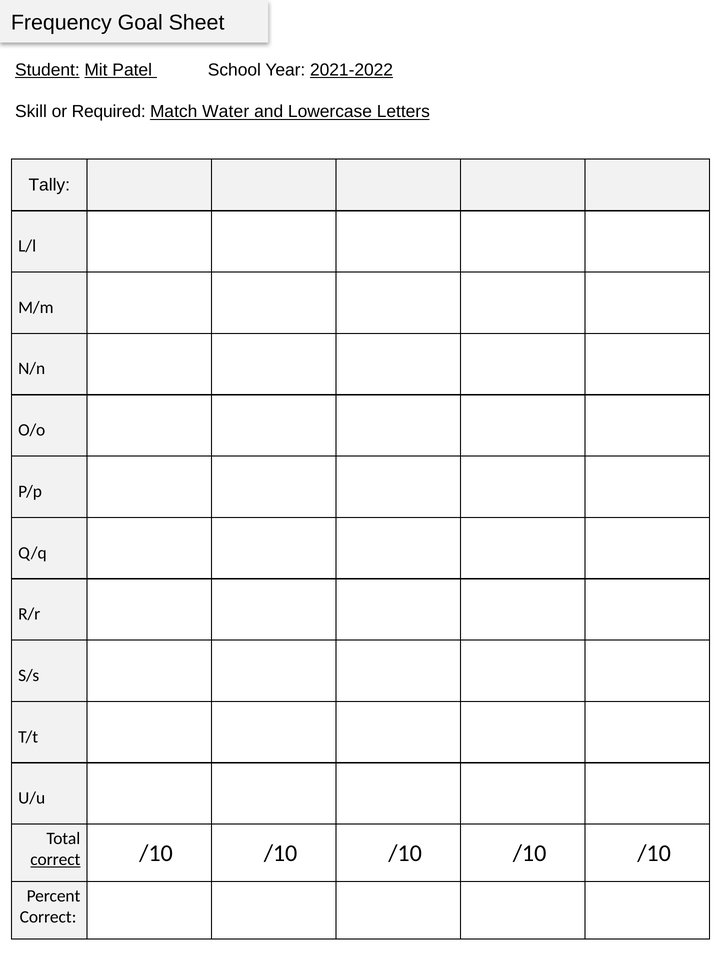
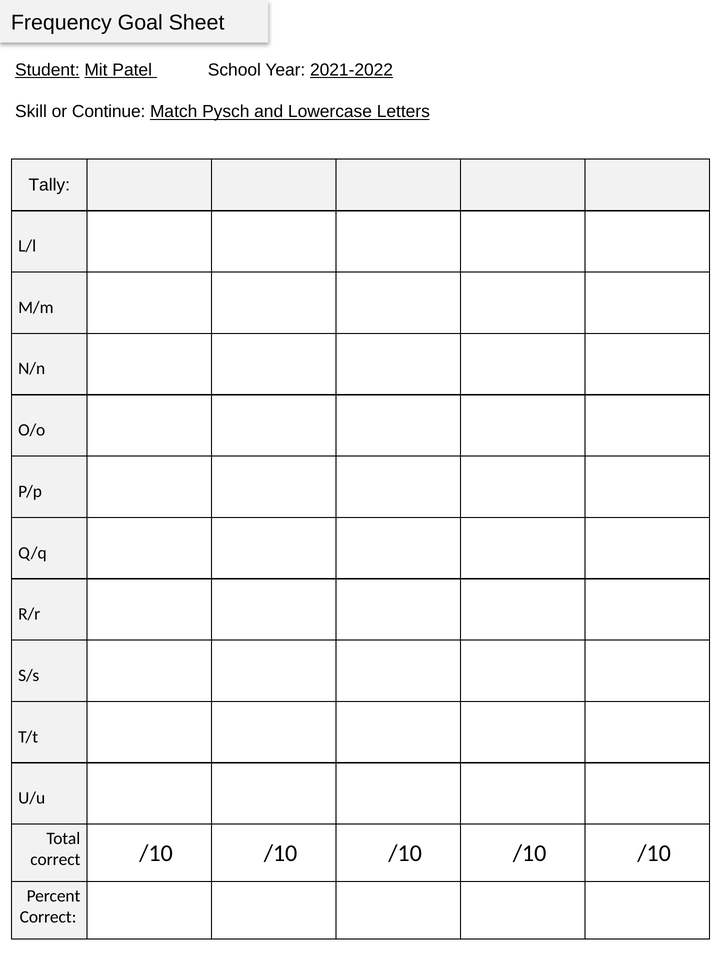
Required: Required -> Continue (109, 112)
Water: Water -> Pysch (226, 112)
correct underline: present -> none (55, 860)
